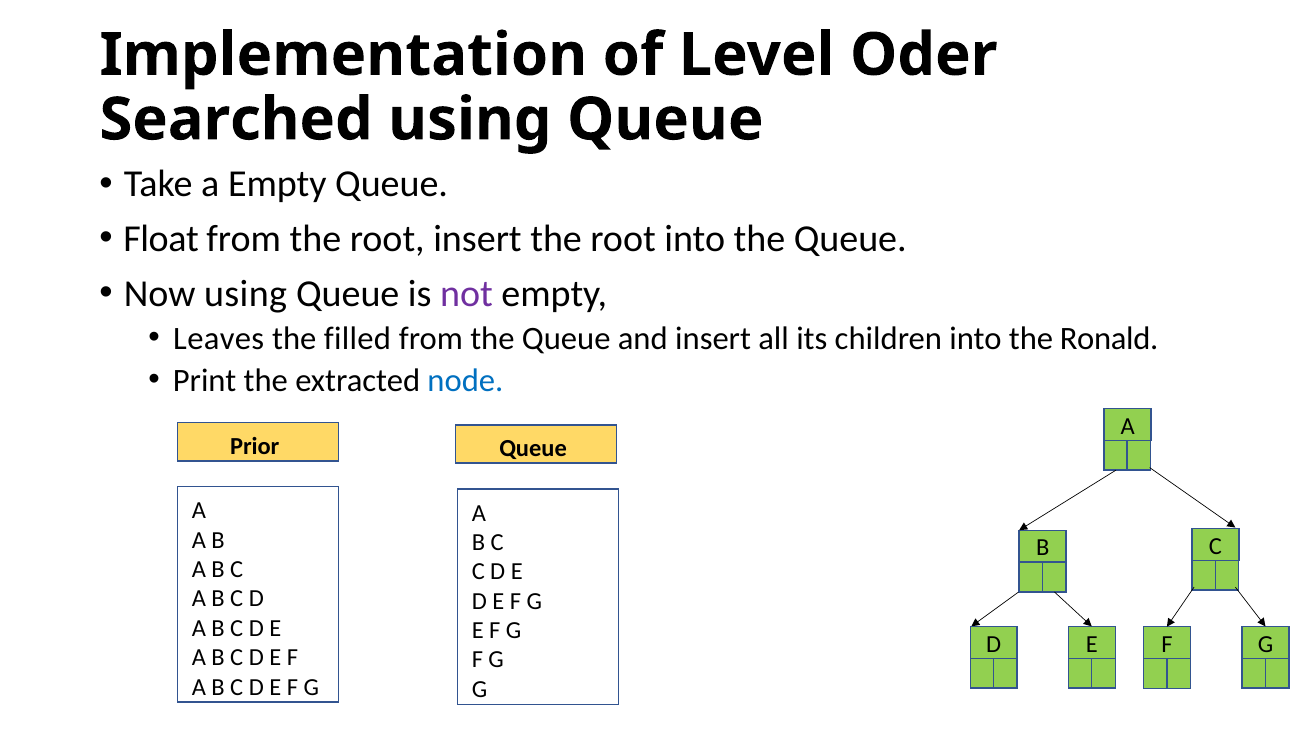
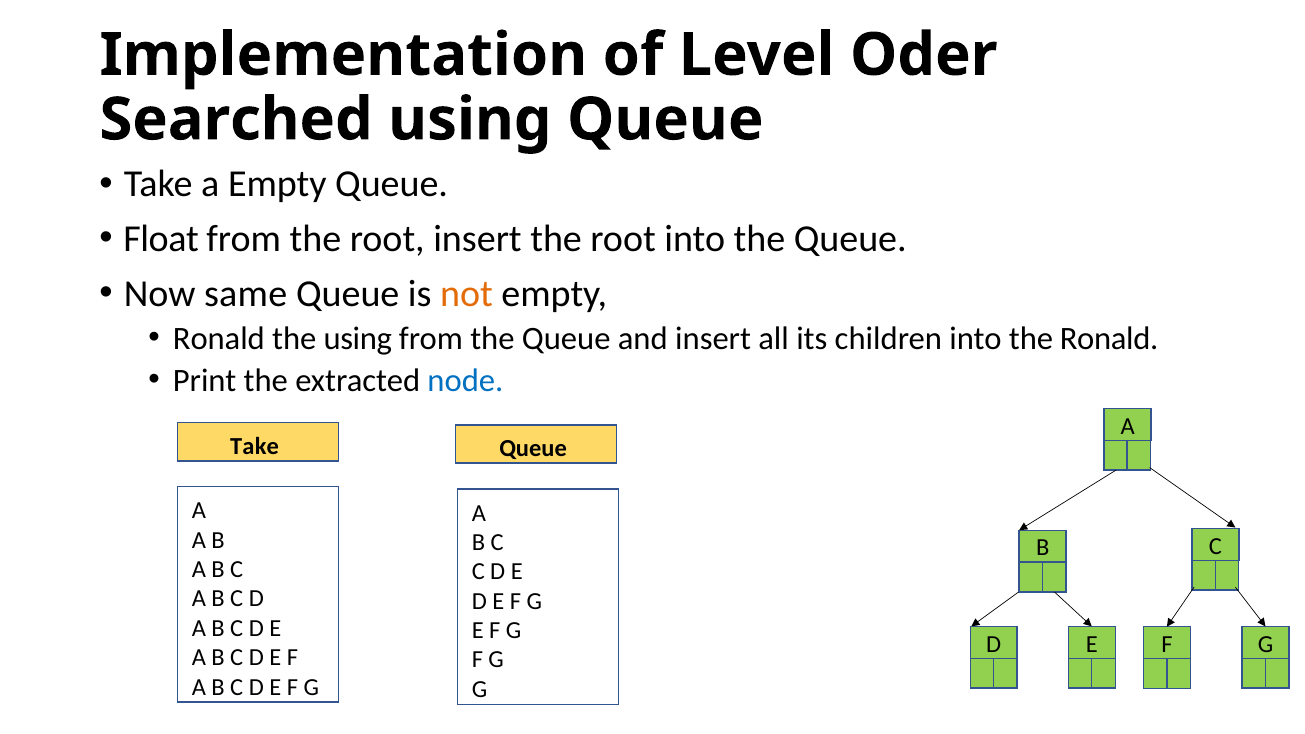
Now using: using -> same (246, 293)
not colour: purple -> orange (466, 293)
Leaves: Leaves -> Ronald (219, 338)
the filled: filled -> using (358, 338)
Prior: Prior -> Take (255, 446)
